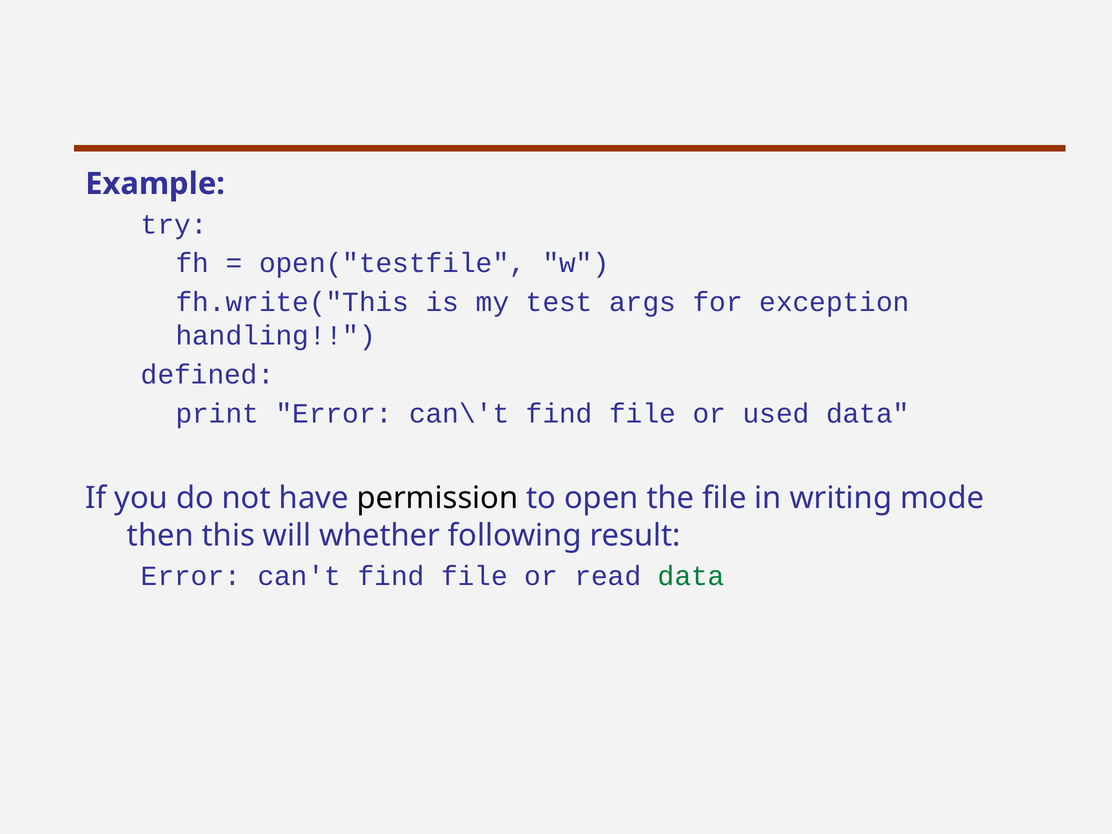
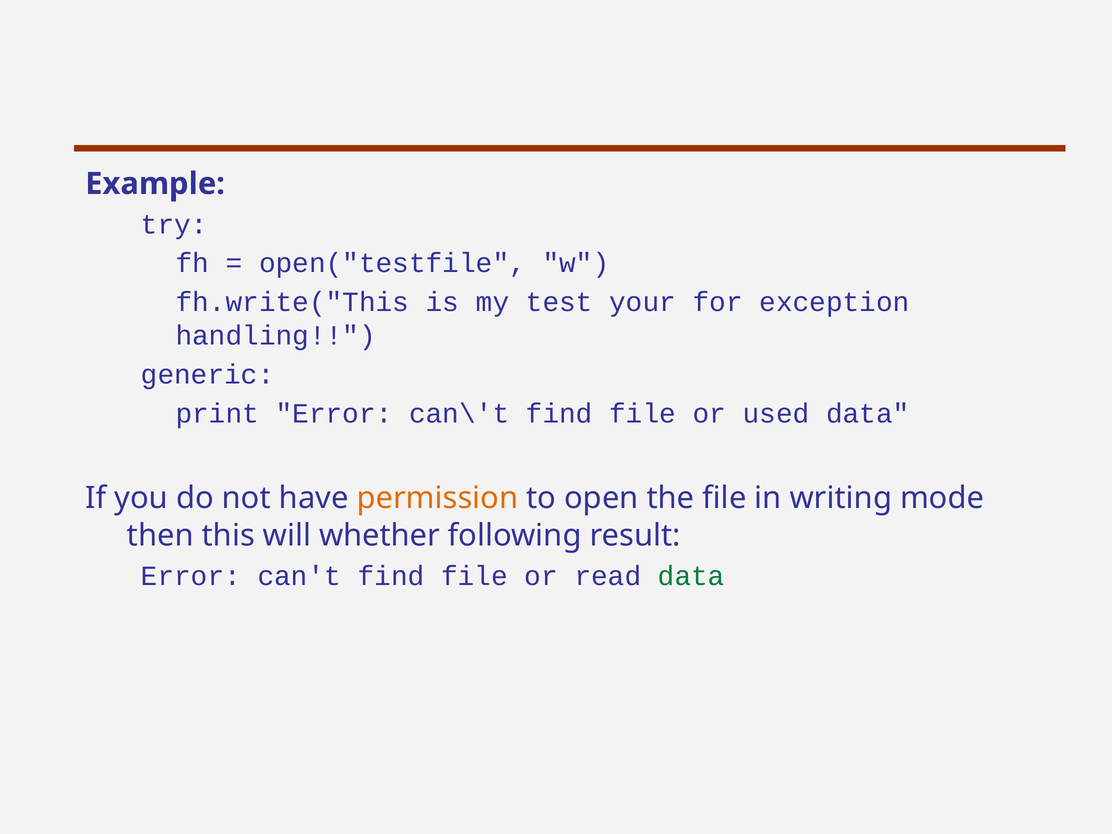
args: args -> your (643, 302)
defined: defined -> generic (208, 374)
permission colour: black -> orange (437, 498)
